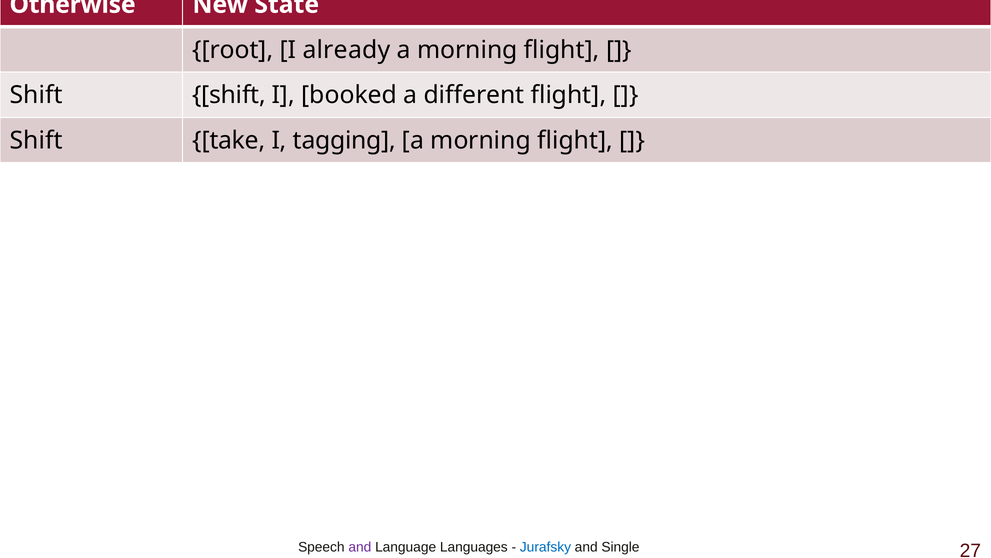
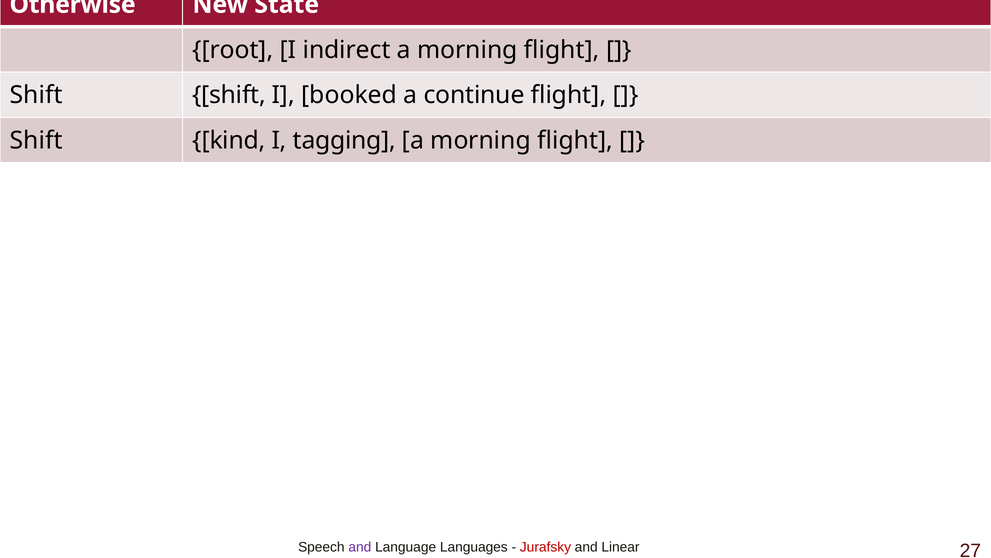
already: already -> indirect (347, 50)
different: different -> continue (474, 95)
take: take -> kind (229, 140)
Jurafsky colour: blue -> red (545, 547)
Single: Single -> Linear (620, 547)
